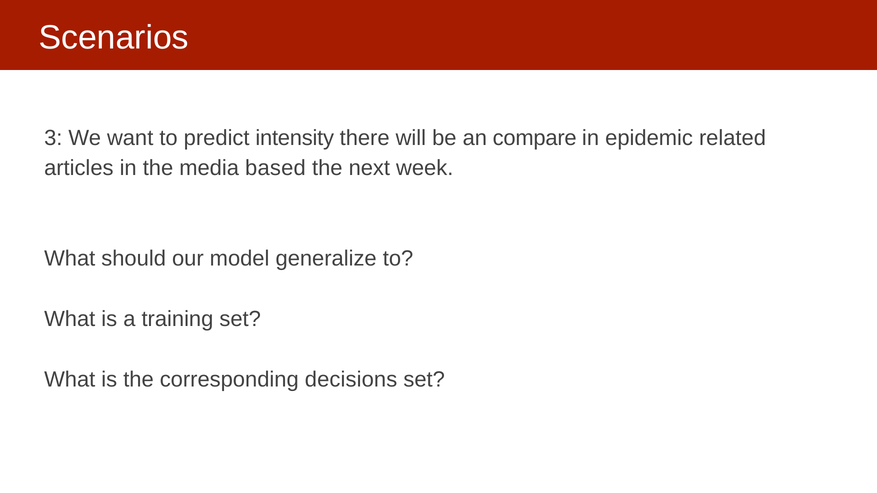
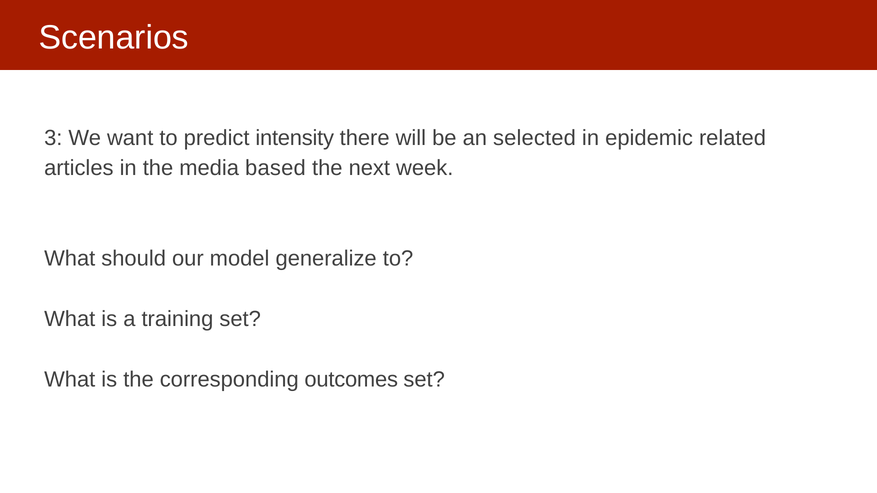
compare: compare -> selected (534, 138)
decisions: decisions -> outcomes (351, 380)
